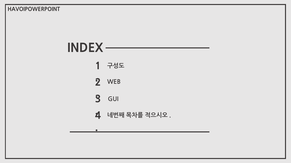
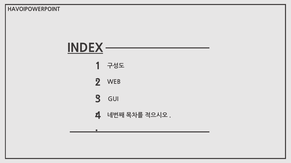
INDEX underline: none -> present (85, 48)
